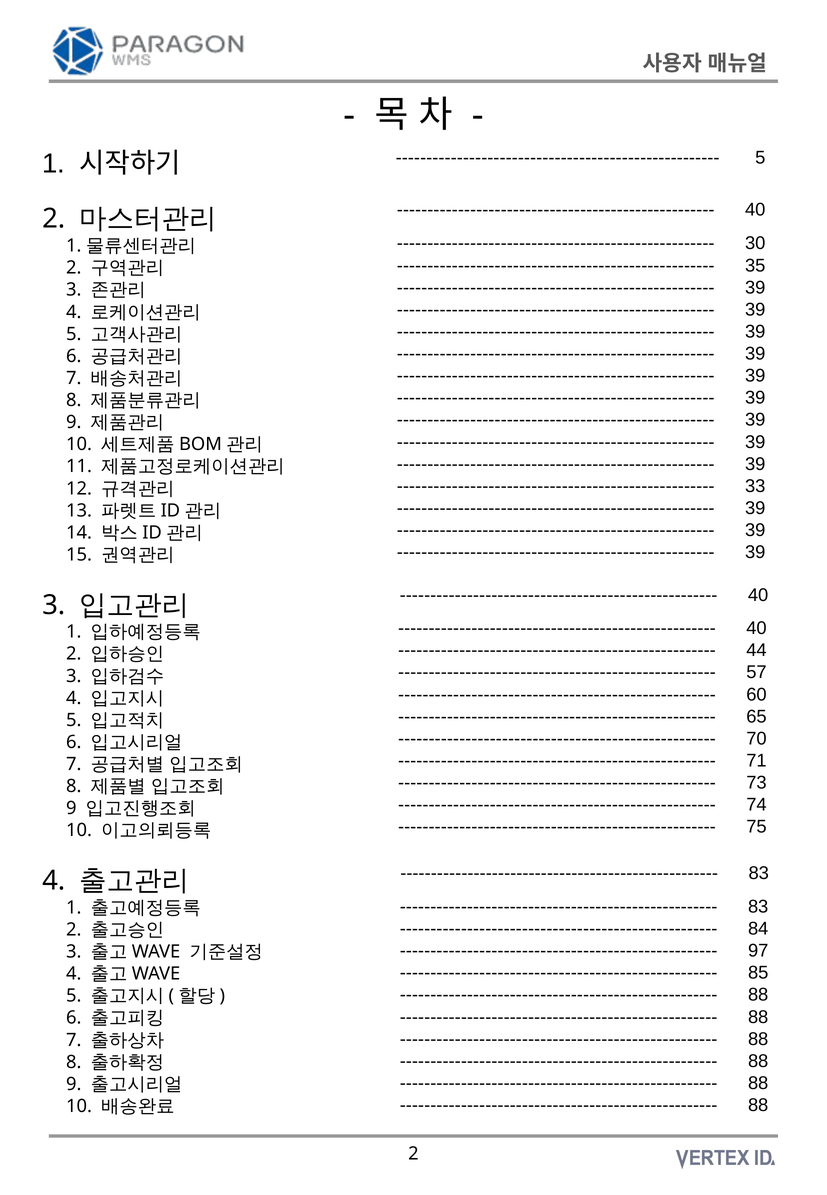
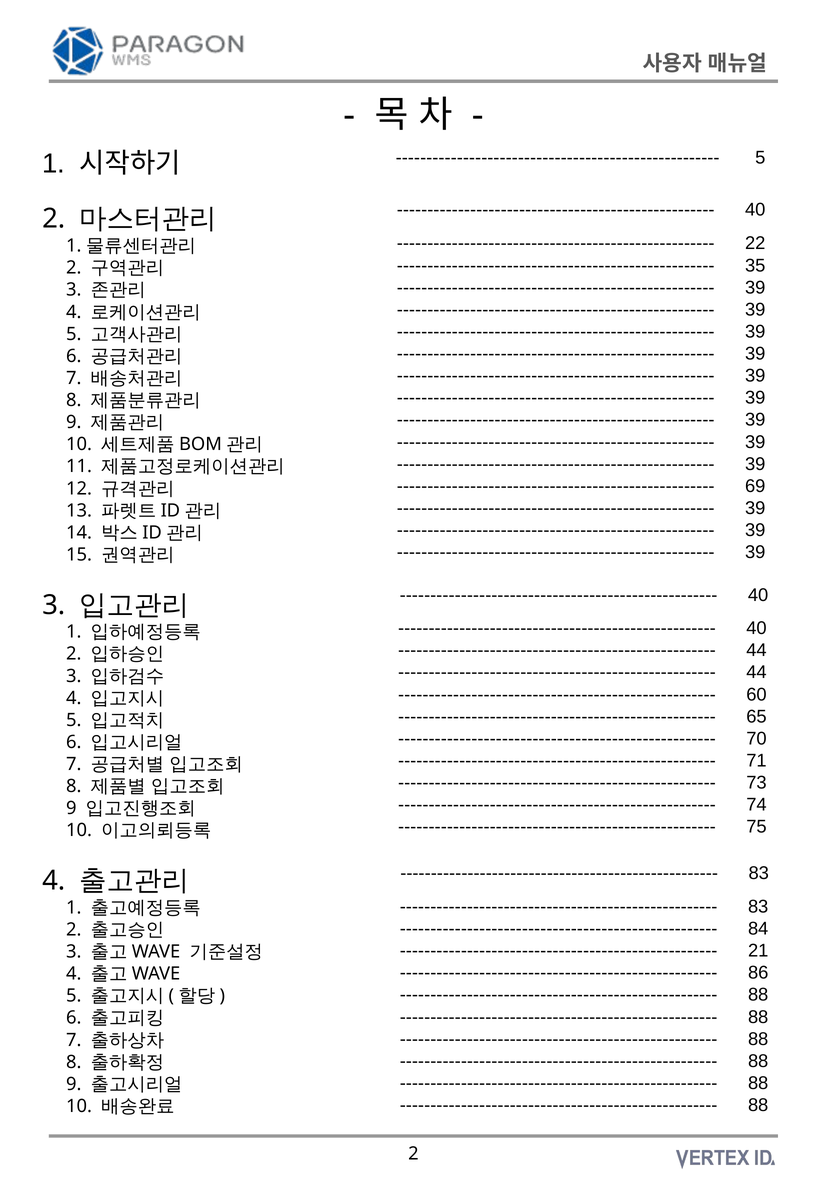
30: 30 -> 22 (755, 243)
33: 33 -> 69 (755, 486)
57: 57 -> 44 (757, 672)
97: 97 -> 21 (758, 950)
85: 85 -> 86 (758, 972)
